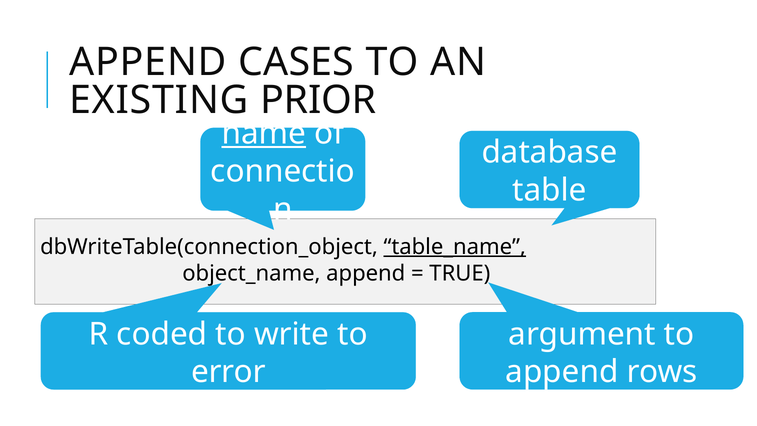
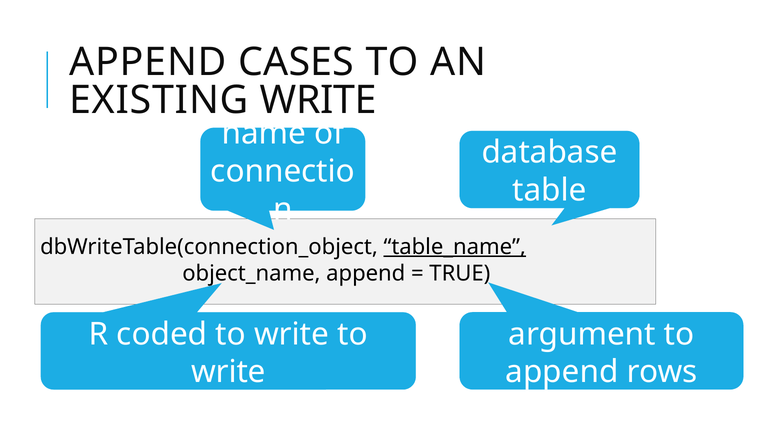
EXISTING PRIOR: PRIOR -> WRITE (318, 100)
name underline: present -> none (264, 133)
error: error -> write (228, 372)
